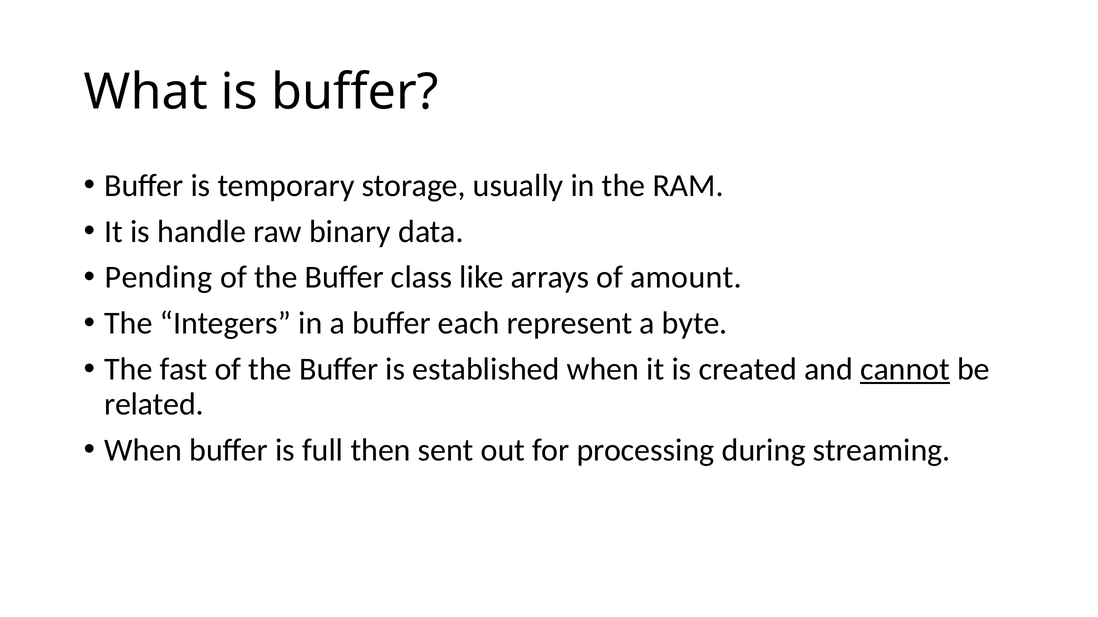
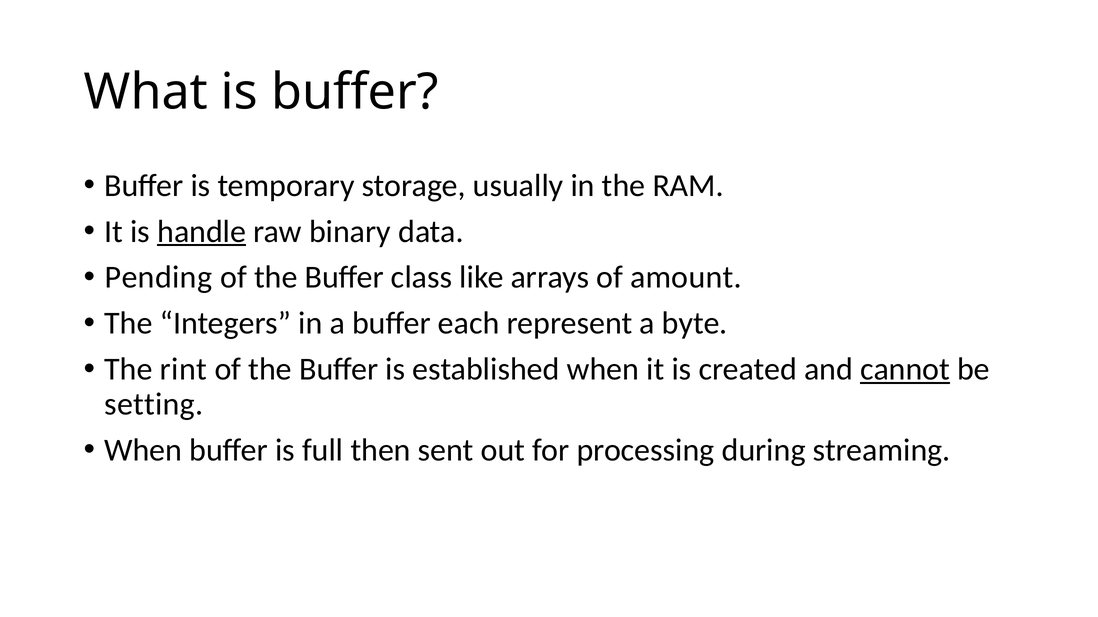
handle underline: none -> present (202, 232)
fast: fast -> rint (183, 370)
related: related -> setting (154, 404)
